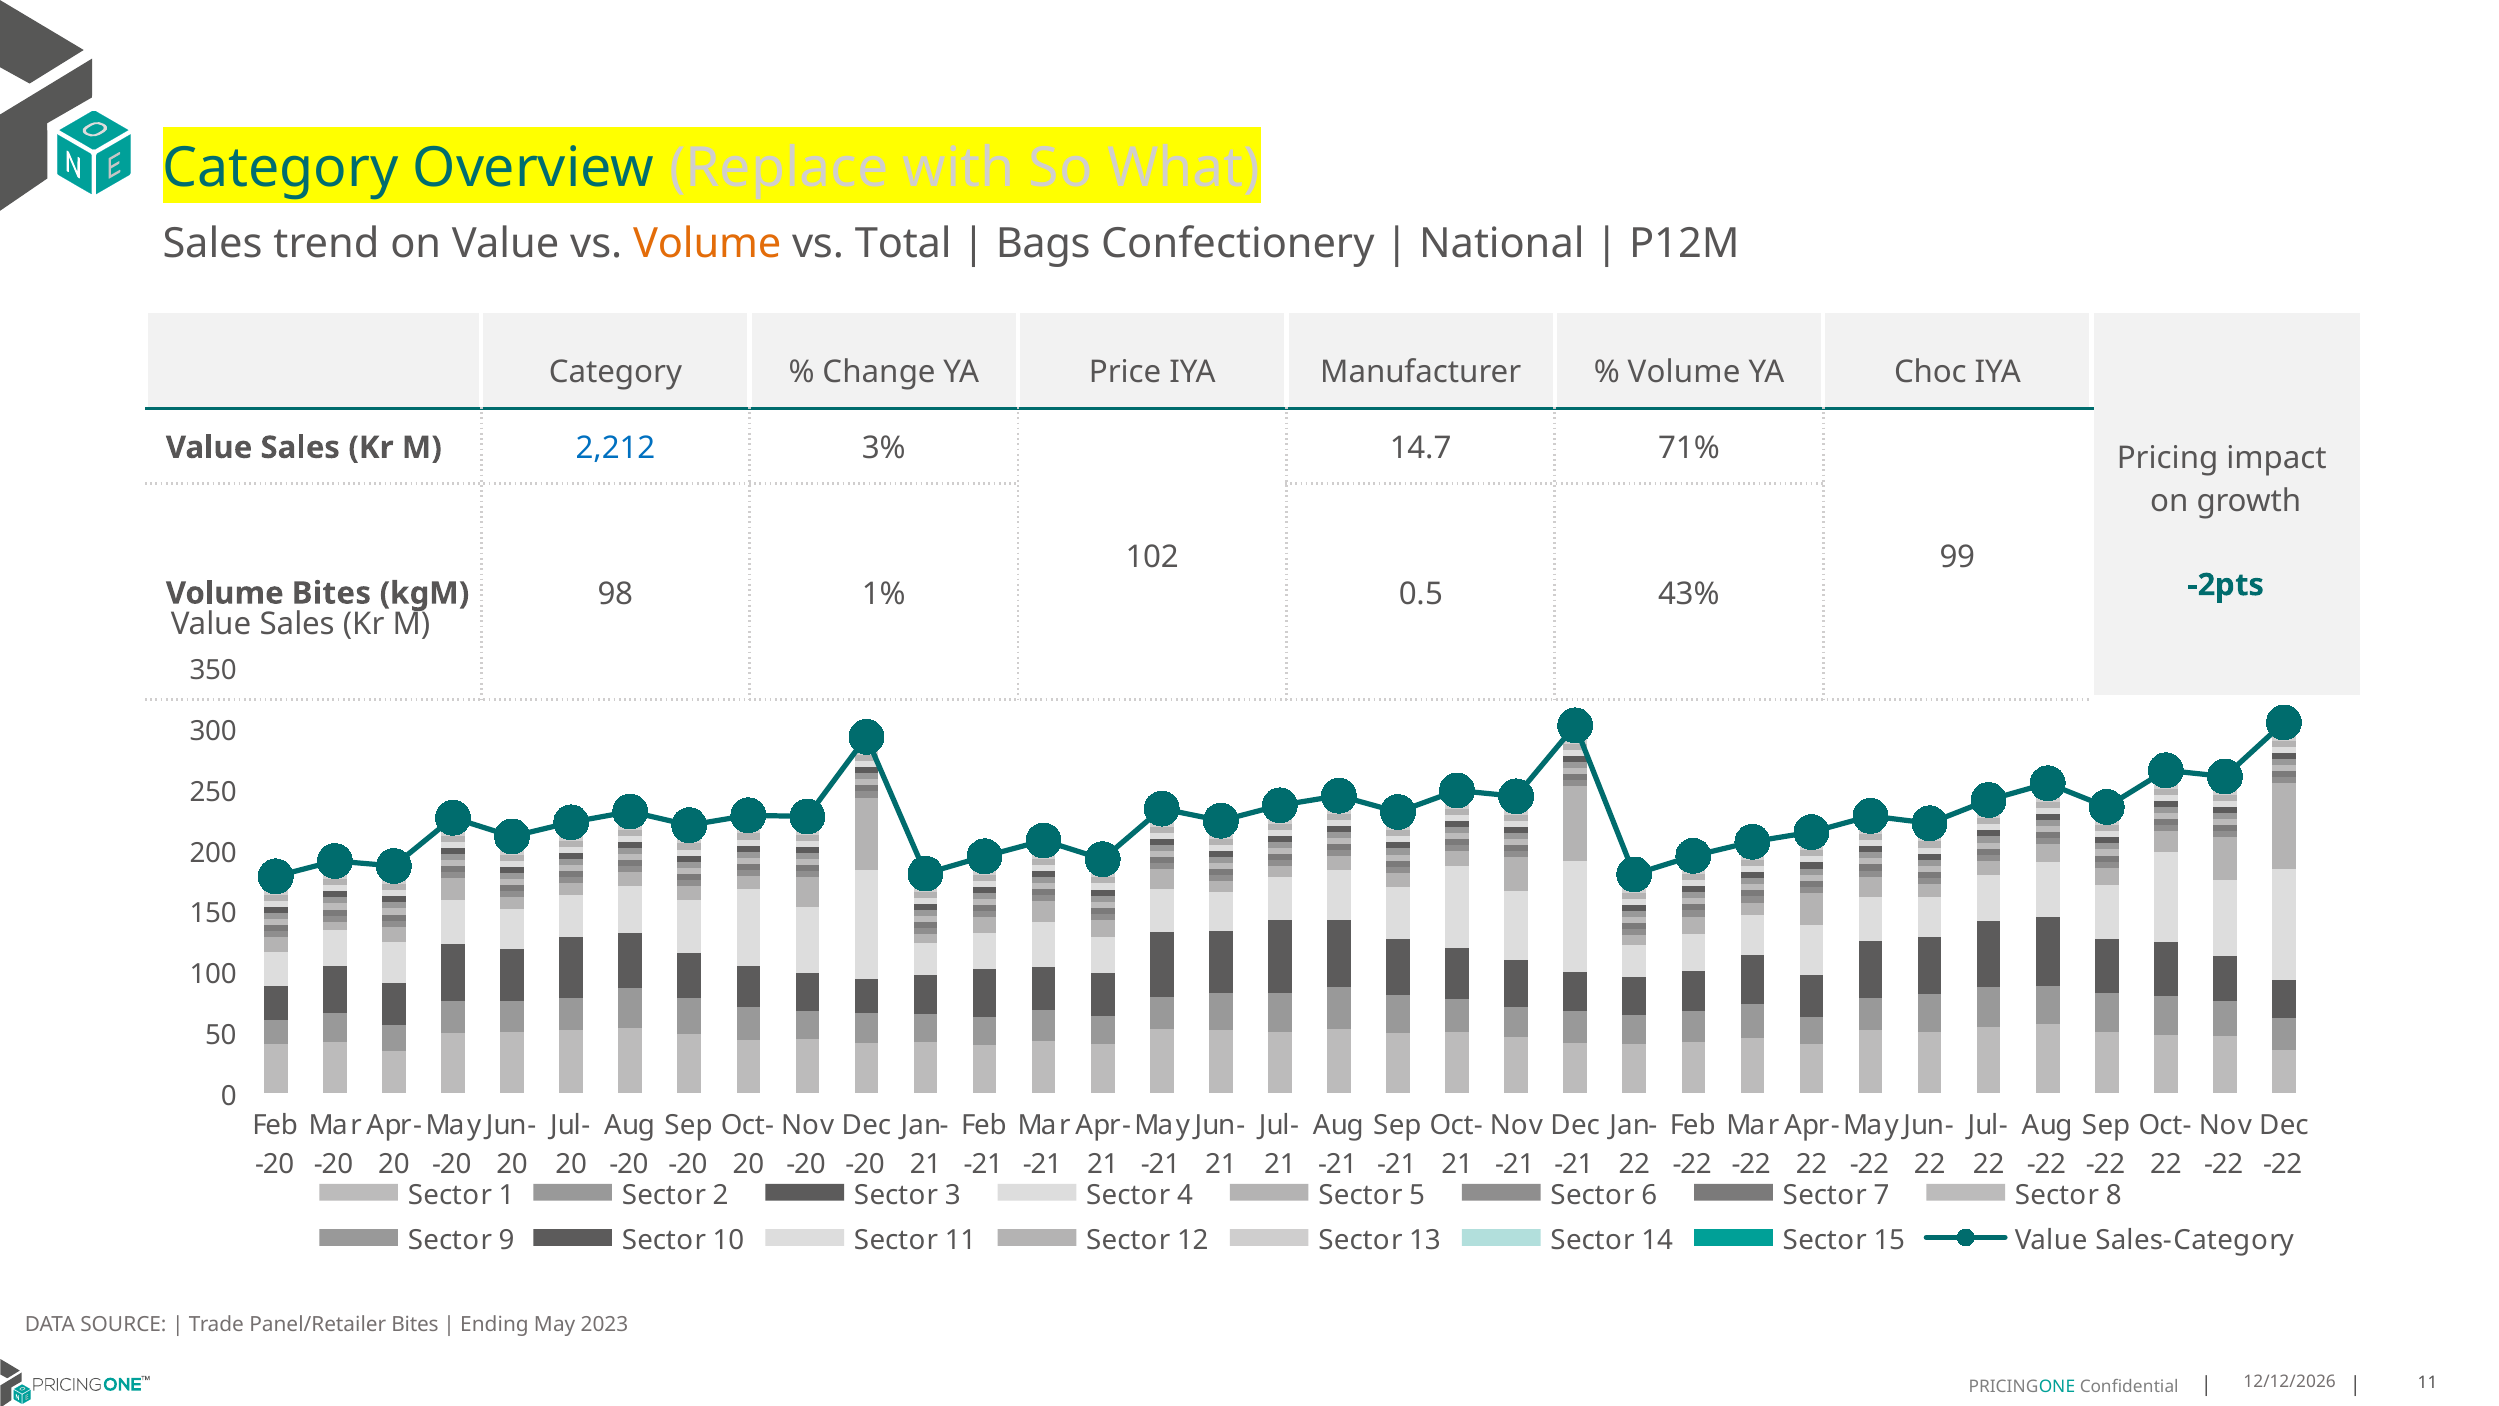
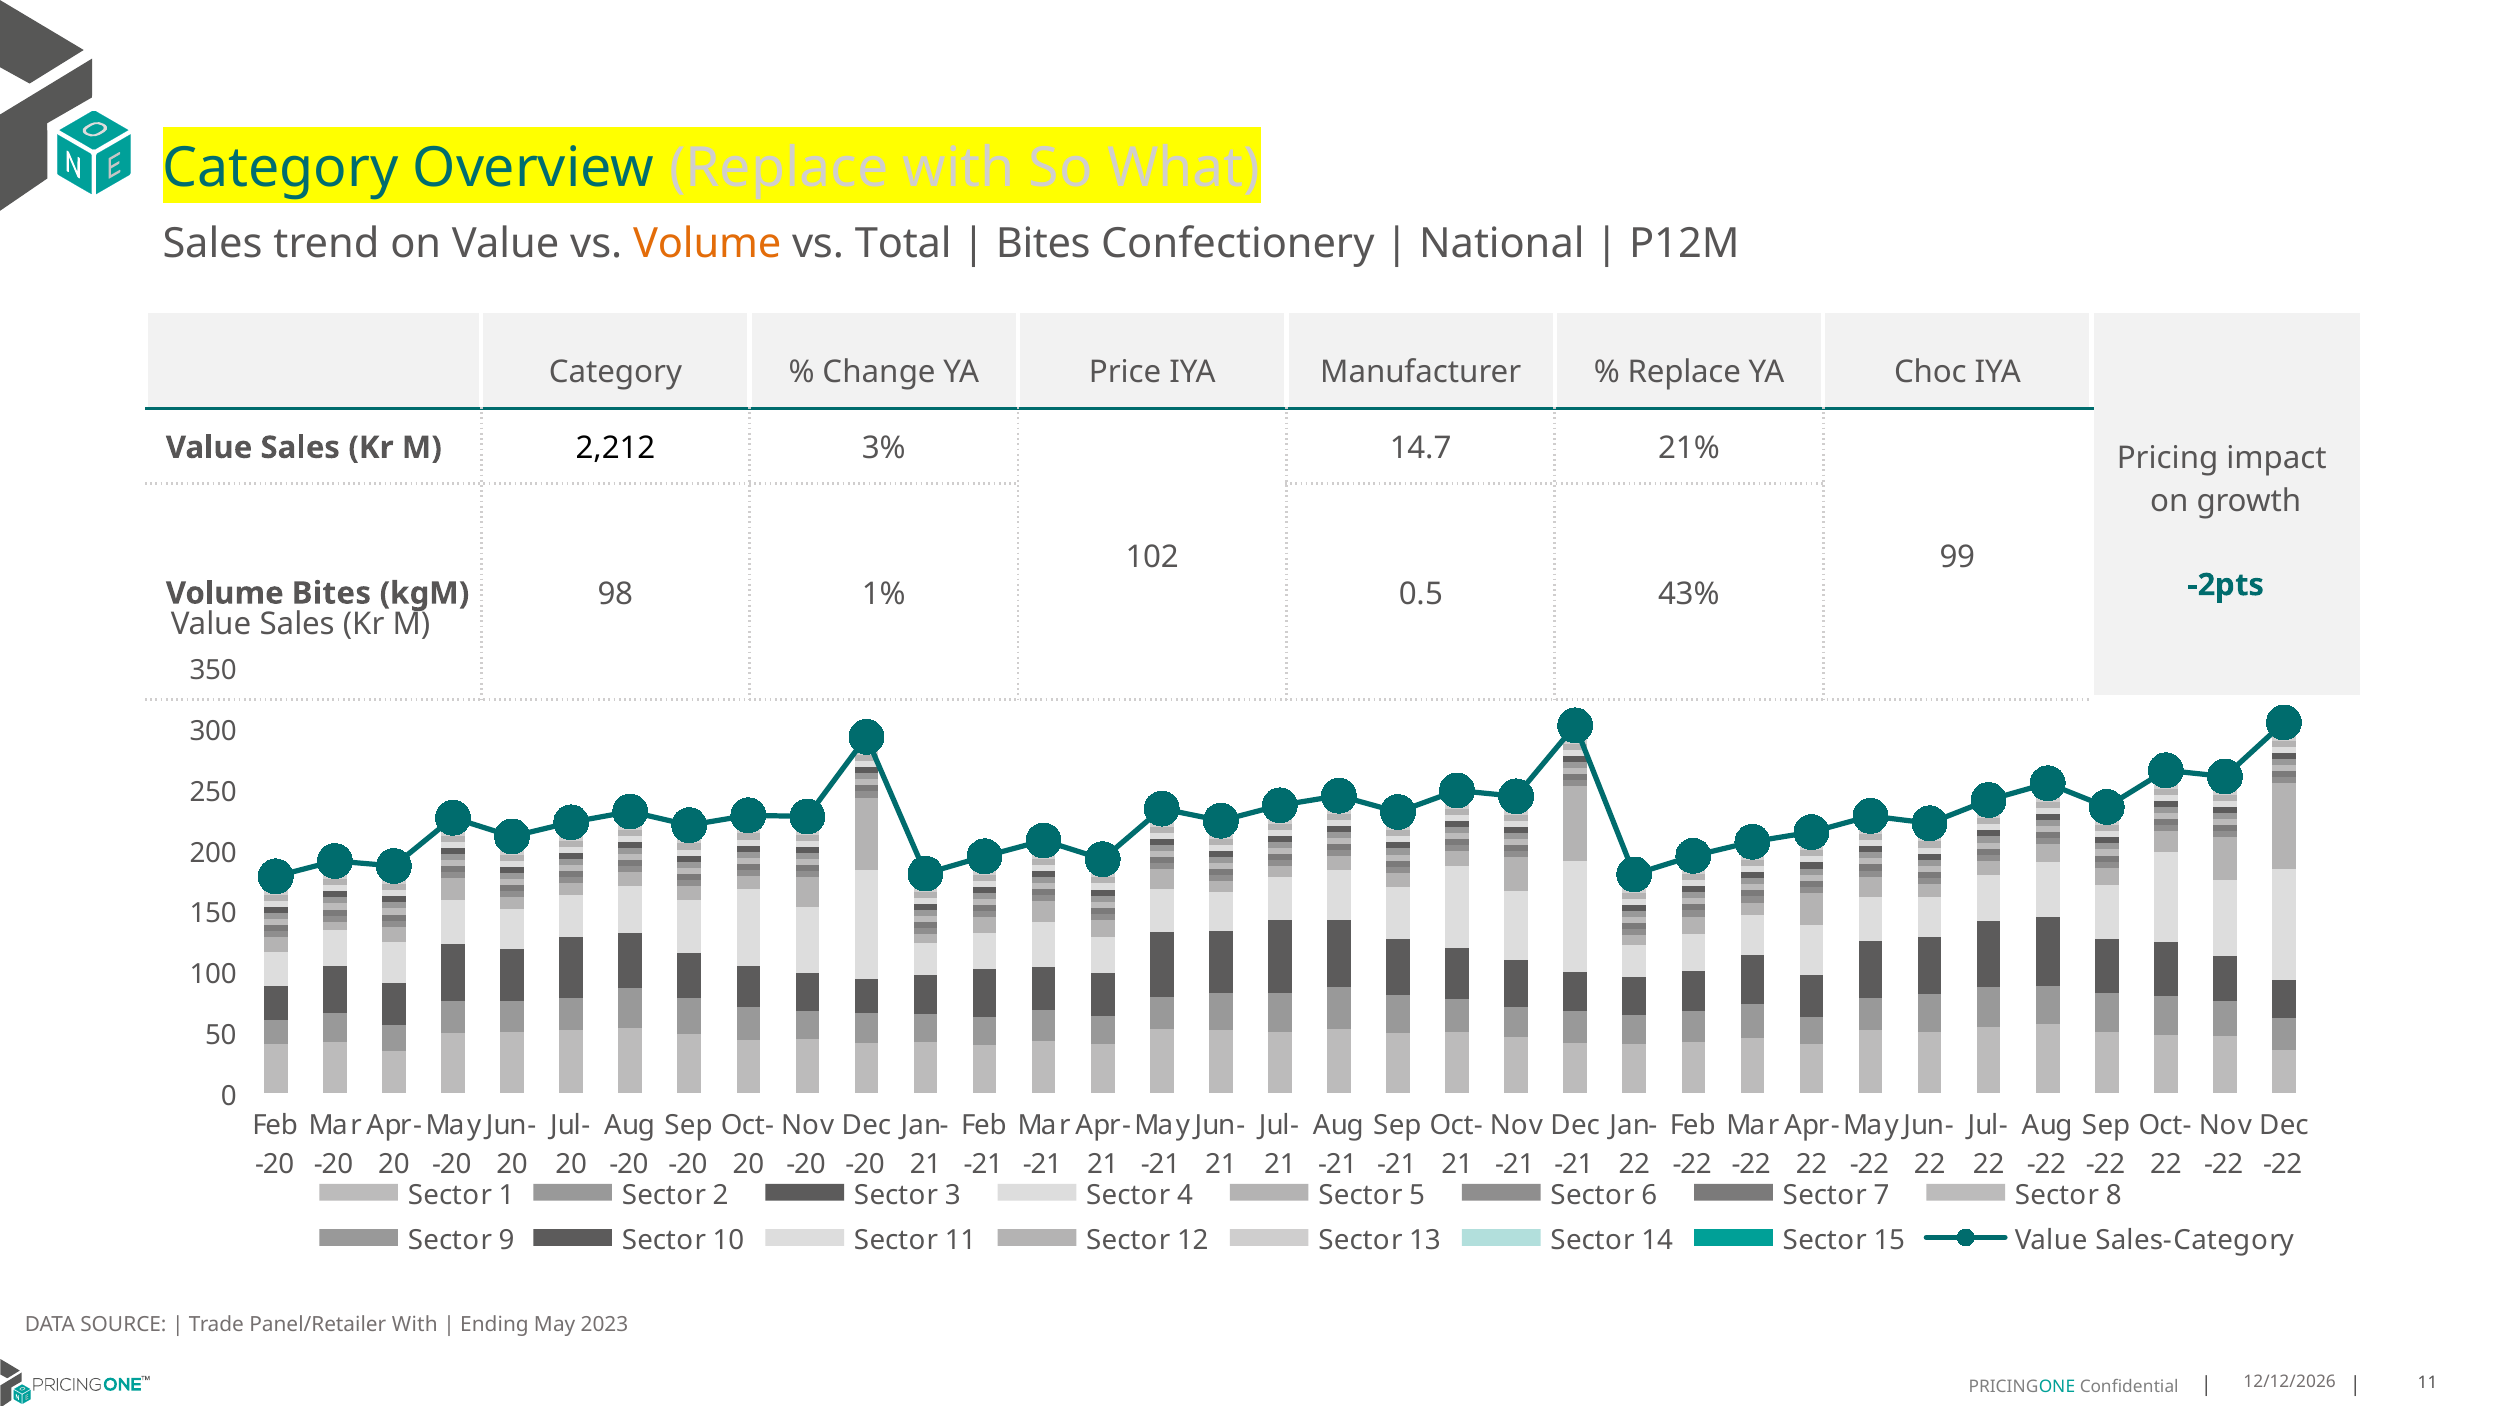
Bags: Bags -> Bites (1043, 244)
Volume: Volume -> Replace (1684, 372)
71%: 71% -> 21% (1689, 449)
2,212 colour: blue -> black (616, 448)
Panel/Retailer Bites: Bites -> With (415, 1324)
